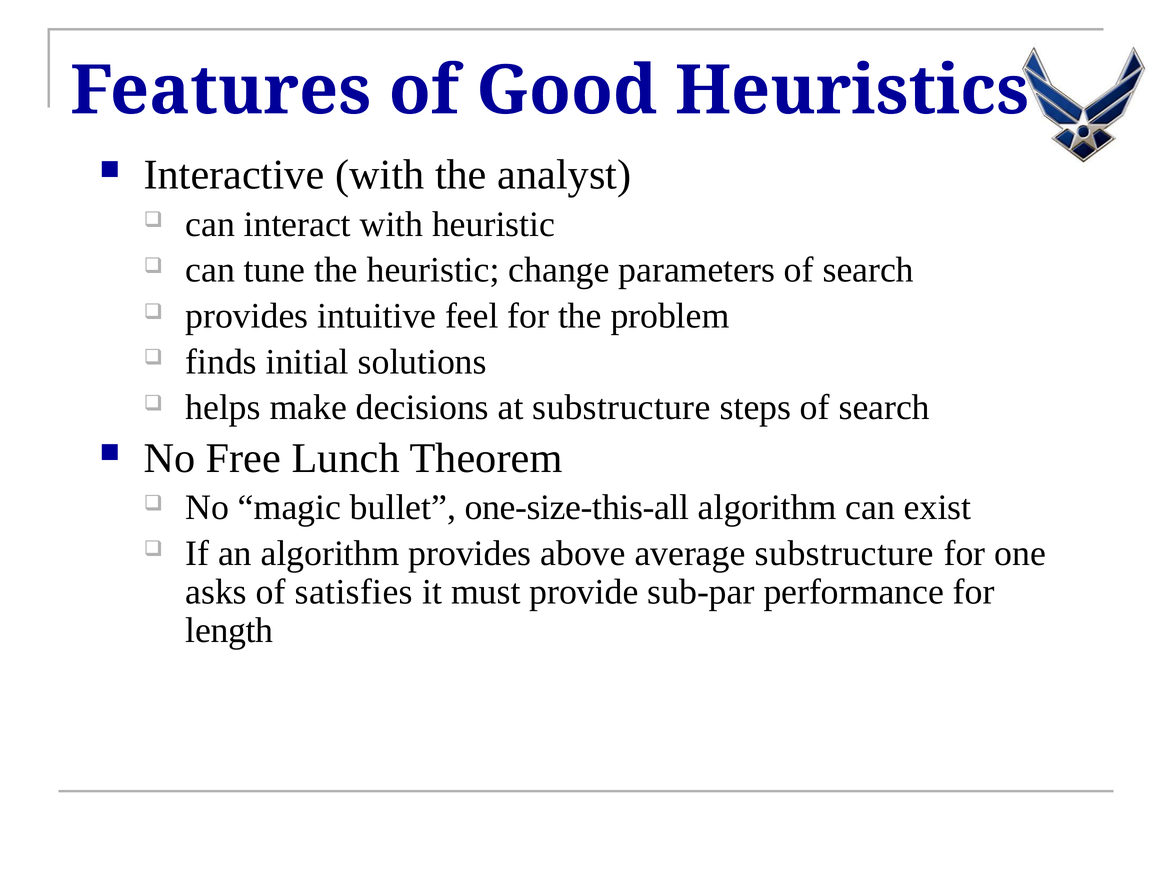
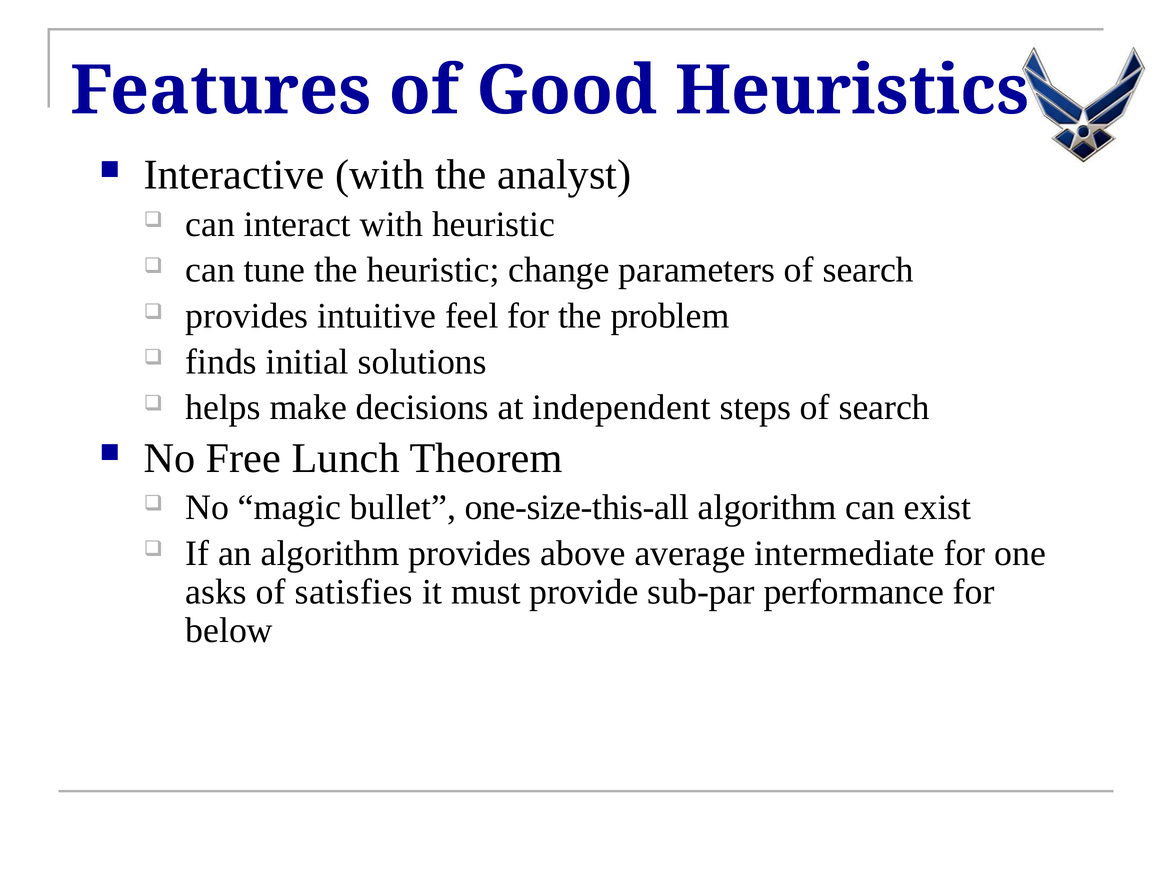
at substructure: substructure -> independent (621, 408)
average substructure: substructure -> intermediate (844, 553)
length: length -> below (229, 631)
